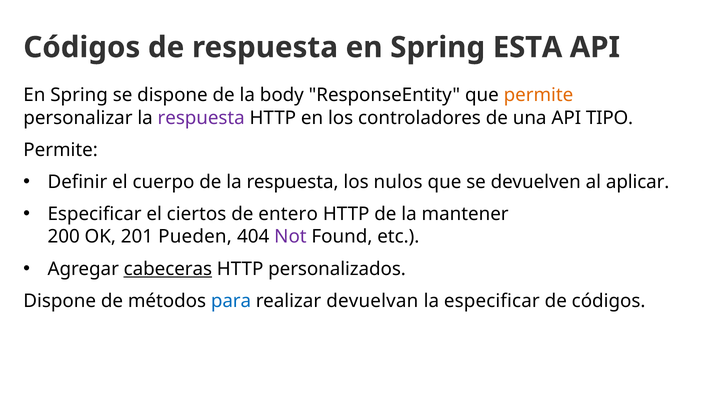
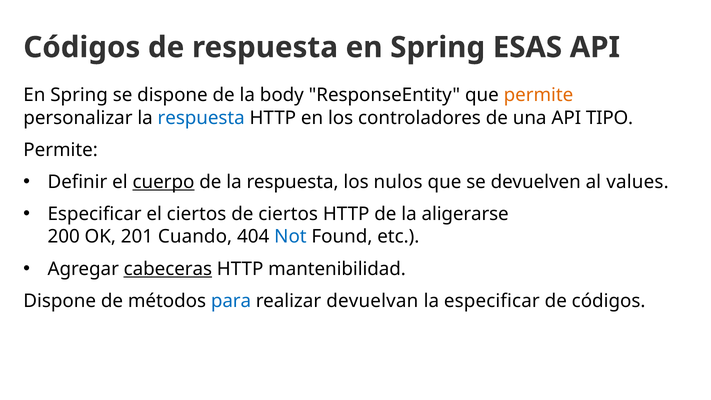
ESTA: ESTA -> ESAS (527, 47)
respuesta colour: purple -> blue (201, 118)
cuerpo underline: none -> present (163, 182)
aplicar: aplicar -> values (638, 182)
de entero: entero -> ciertos (288, 214)
mantener: mantener -> aligerarse (465, 214)
Pueden: Pueden -> Cuando (195, 237)
Not colour: purple -> blue (290, 237)
personalizados: personalizados -> mantenibilidad (337, 269)
